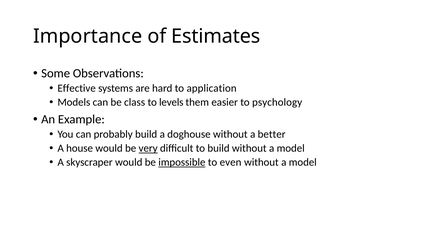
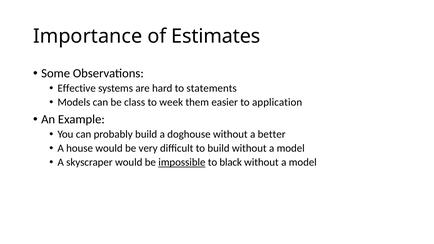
application: application -> statements (212, 88)
levels: levels -> week (171, 102)
psychology: psychology -> application (277, 102)
very underline: present -> none (148, 148)
even: even -> black (231, 162)
